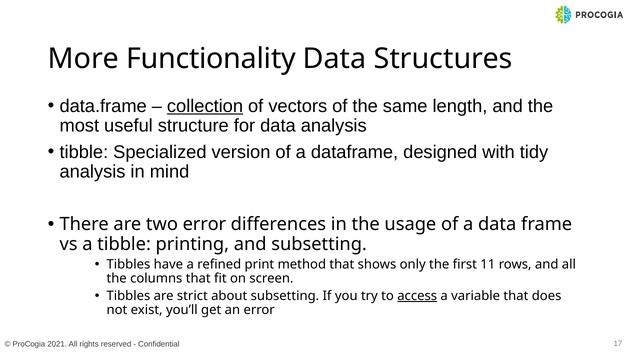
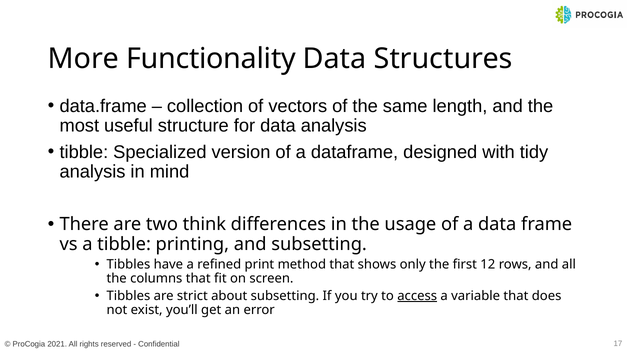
collection underline: present -> none (205, 106)
two error: error -> think (204, 224)
11: 11 -> 12 (488, 264)
